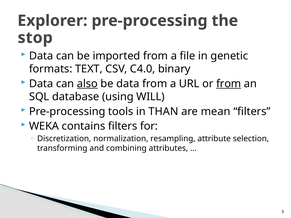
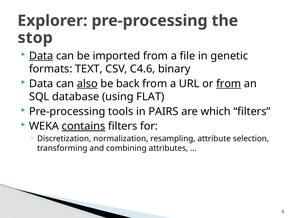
Data underline: none -> present (41, 56)
C4.0: C4.0 -> C4.6 (143, 69)
be data: data -> back (128, 84)
WILL: WILL -> FLAT (150, 97)
THAN: THAN -> PAIRS (164, 112)
mean: mean -> which (216, 112)
contains underline: none -> present (84, 126)
